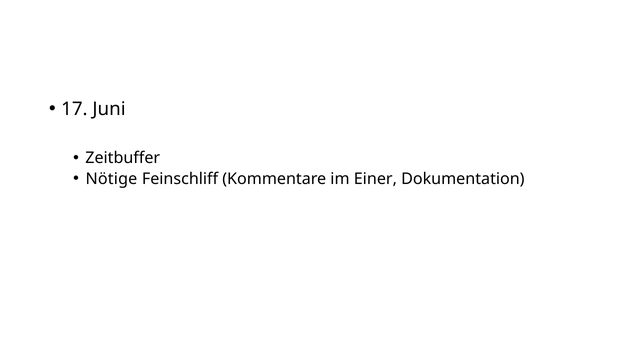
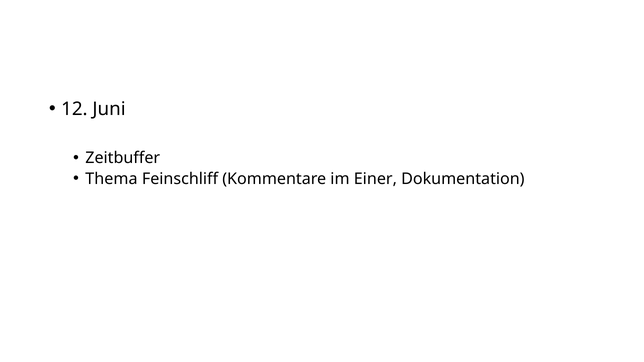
17: 17 -> 12 (74, 109)
Nötige: Nötige -> Thema (111, 179)
